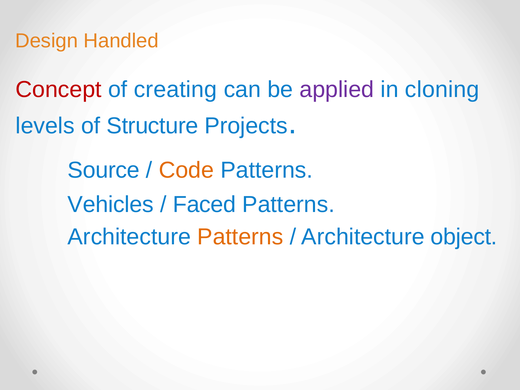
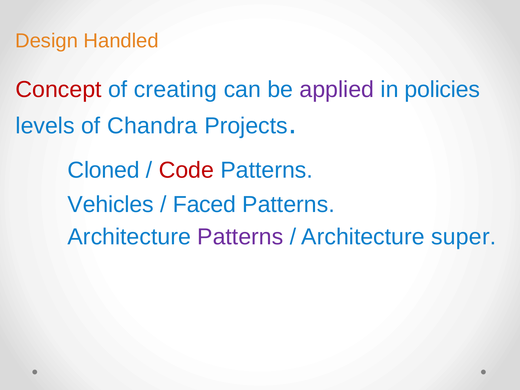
cloning: cloning -> policies (442, 89)
Structure: Structure -> Chandra (152, 126)
Source: Source -> Cloned (104, 170)
Code colour: orange -> red (186, 170)
Patterns colour: orange -> purple (240, 237)
object: object -> super (464, 237)
